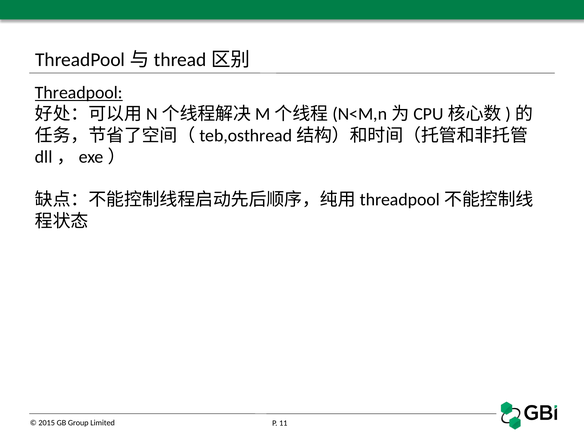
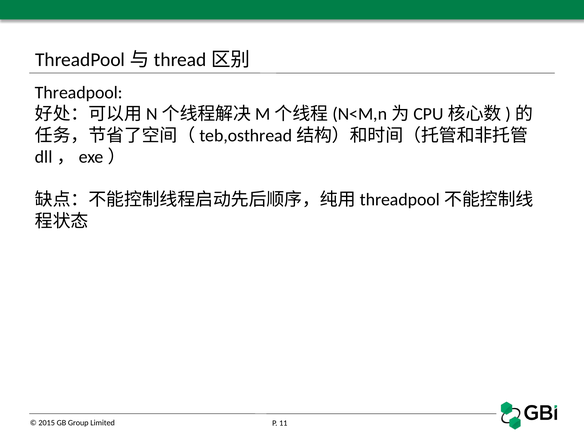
Threadpool underline: present -> none (79, 93)
